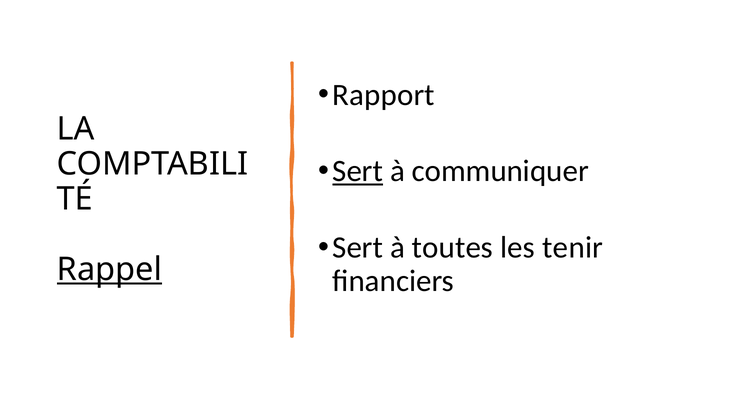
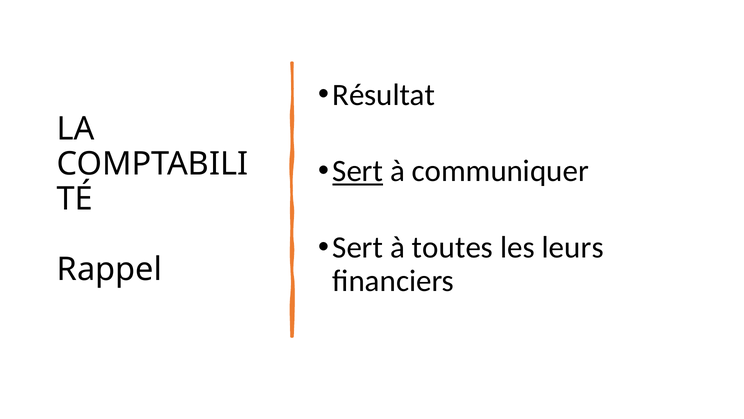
Rapport: Rapport -> Résultat (384, 95)
tenir: tenir -> leurs (573, 247)
Rappel underline: present -> none (110, 269)
